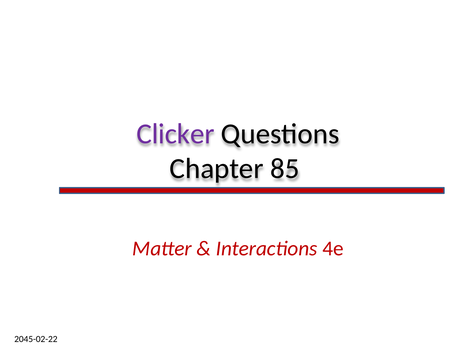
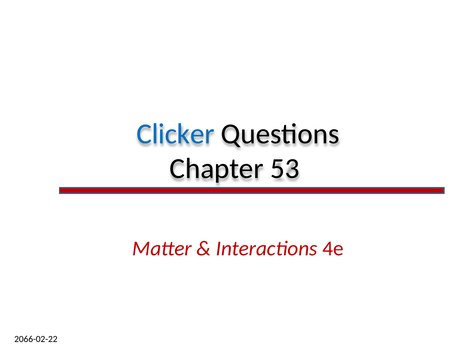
Clicker colour: purple -> blue (175, 134)
85: 85 -> 53 (285, 169)
2045-02-22: 2045-02-22 -> 2066-02-22 (36, 339)
